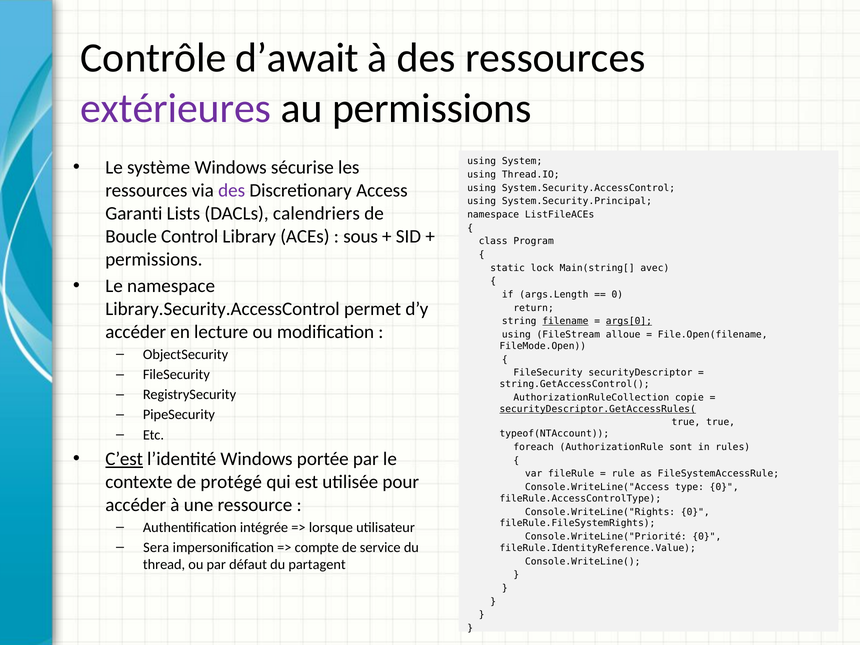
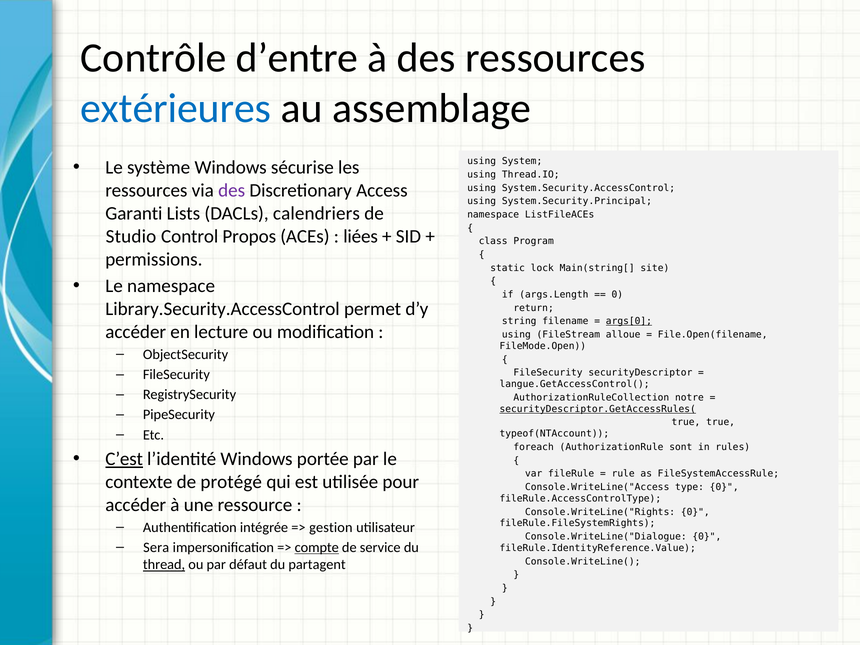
d’await: d’await -> d’entre (297, 58)
extérieures colour: purple -> blue (176, 108)
au permissions: permissions -> assemblage (432, 108)
Boucle: Boucle -> Studio (131, 236)
Library: Library -> Propos (249, 236)
sous: sous -> liées (361, 236)
avec: avec -> site (655, 268)
filename underline: present -> none (565, 321)
string.GetAccessControl(: string.GetAccessControl( -> langue.GetAccessControl( (575, 384)
copie: copie -> notre (689, 398)
lorsque: lorsque -> gestion (331, 527)
Console.WriteLine("Priorité: Console.WriteLine("Priorité -> Console.WriteLine("Dialogue (606, 537)
compte underline: none -> present (317, 548)
thread underline: none -> present (164, 565)
